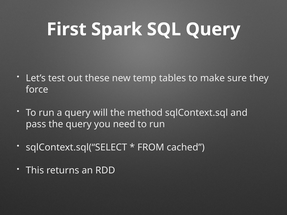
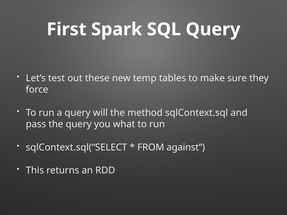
need: need -> what (124, 124)
cached: cached -> against (186, 147)
